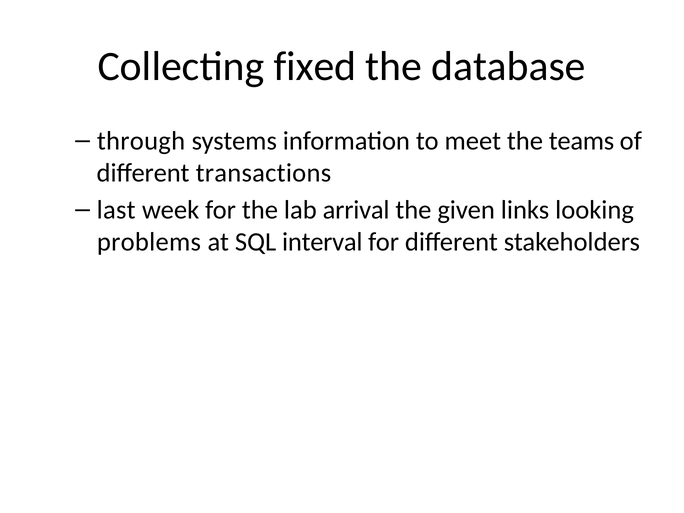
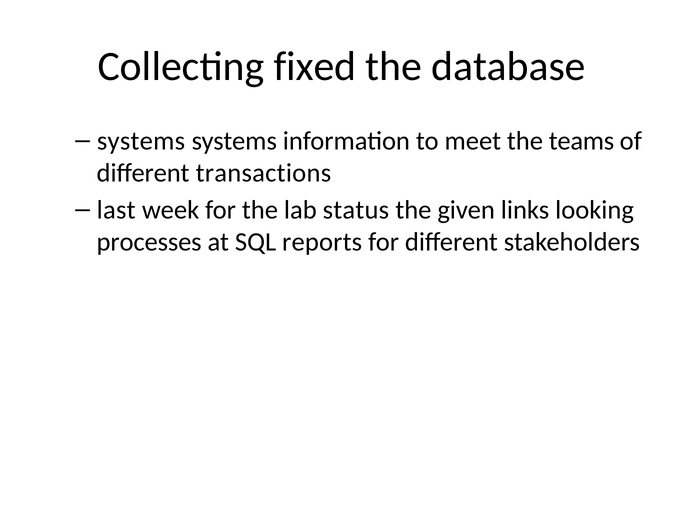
through: through -> systems (141, 141)
arrival: arrival -> status (356, 210)
problems: problems -> processes (149, 242)
interval: interval -> reports (322, 242)
